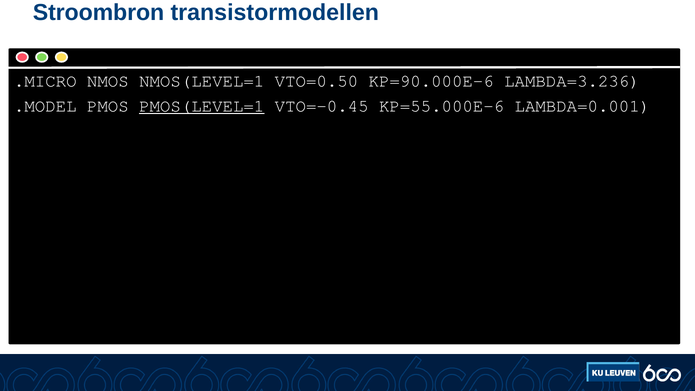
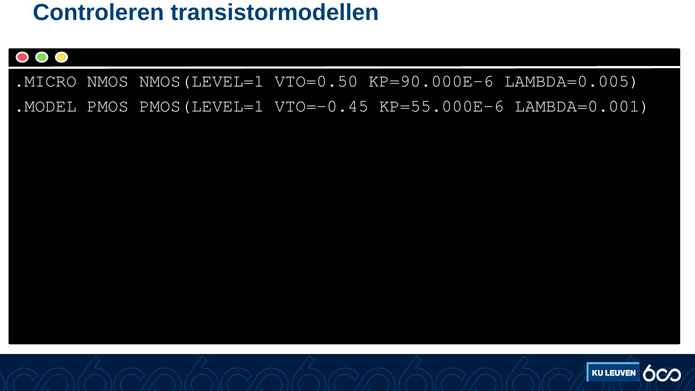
Stroombron: Stroombron -> Controleren (98, 13)
LAMBDA=3.236: LAMBDA=3.236 -> LAMBDA=0.005 (572, 81)
PMOS(LEVEL=1 underline: present -> none (202, 106)
